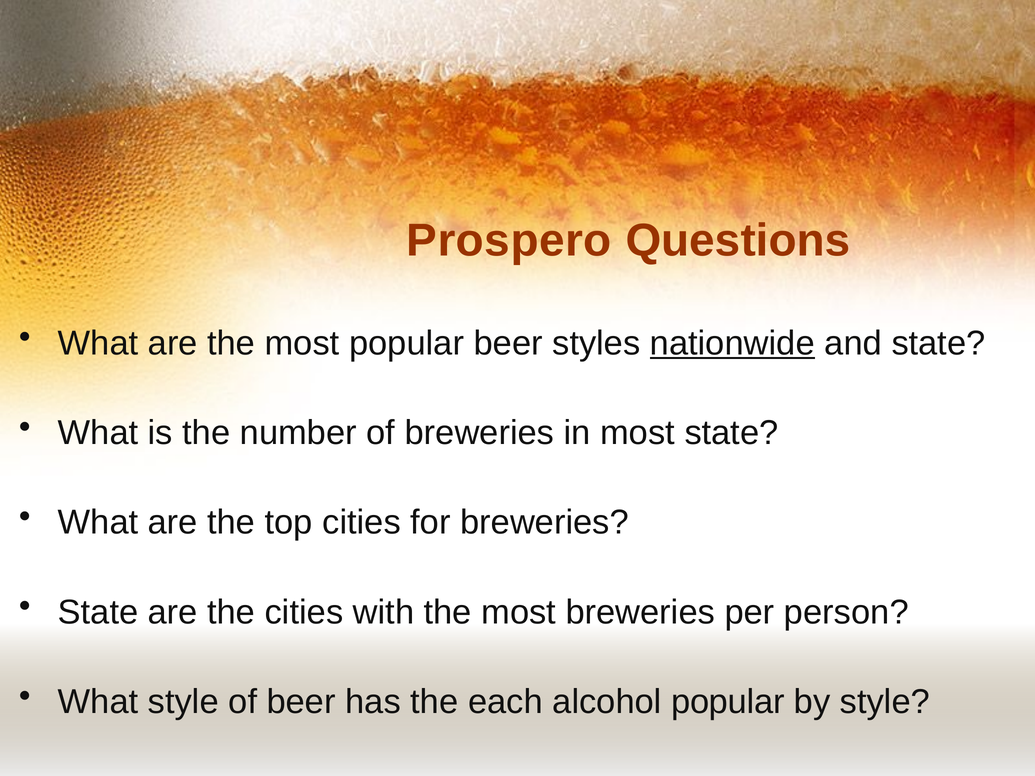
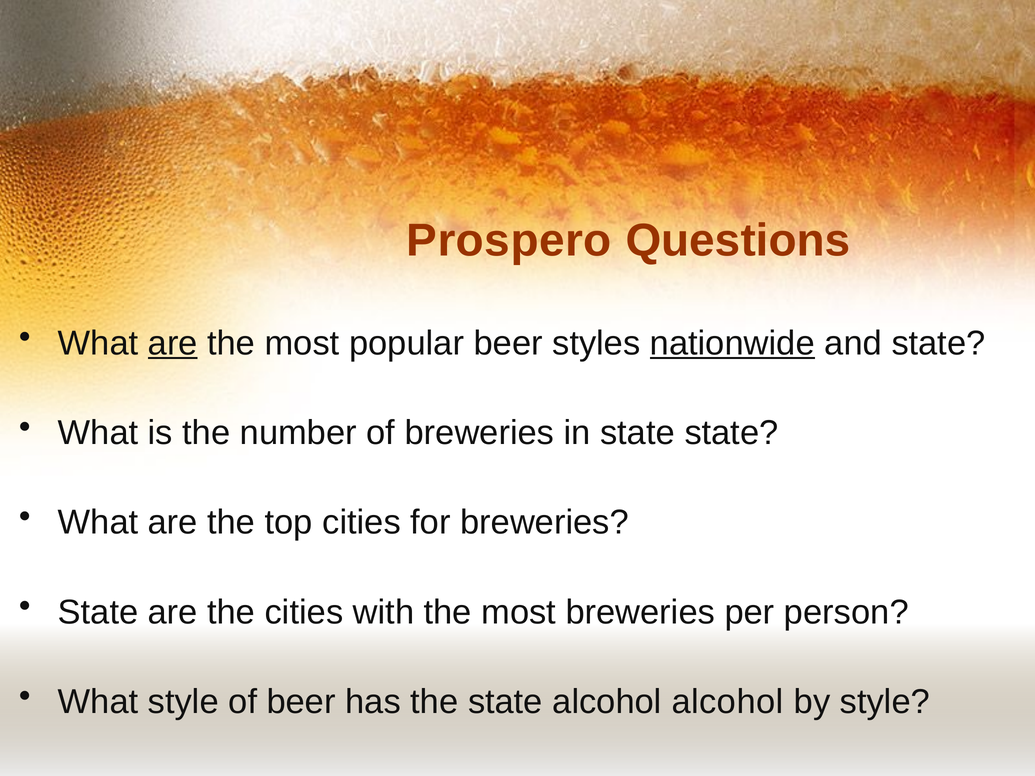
are underline: none -> present (173, 343)
in most: most -> state (637, 433)
the each: each -> state (505, 702)
alcohol popular: popular -> alcohol (728, 702)
